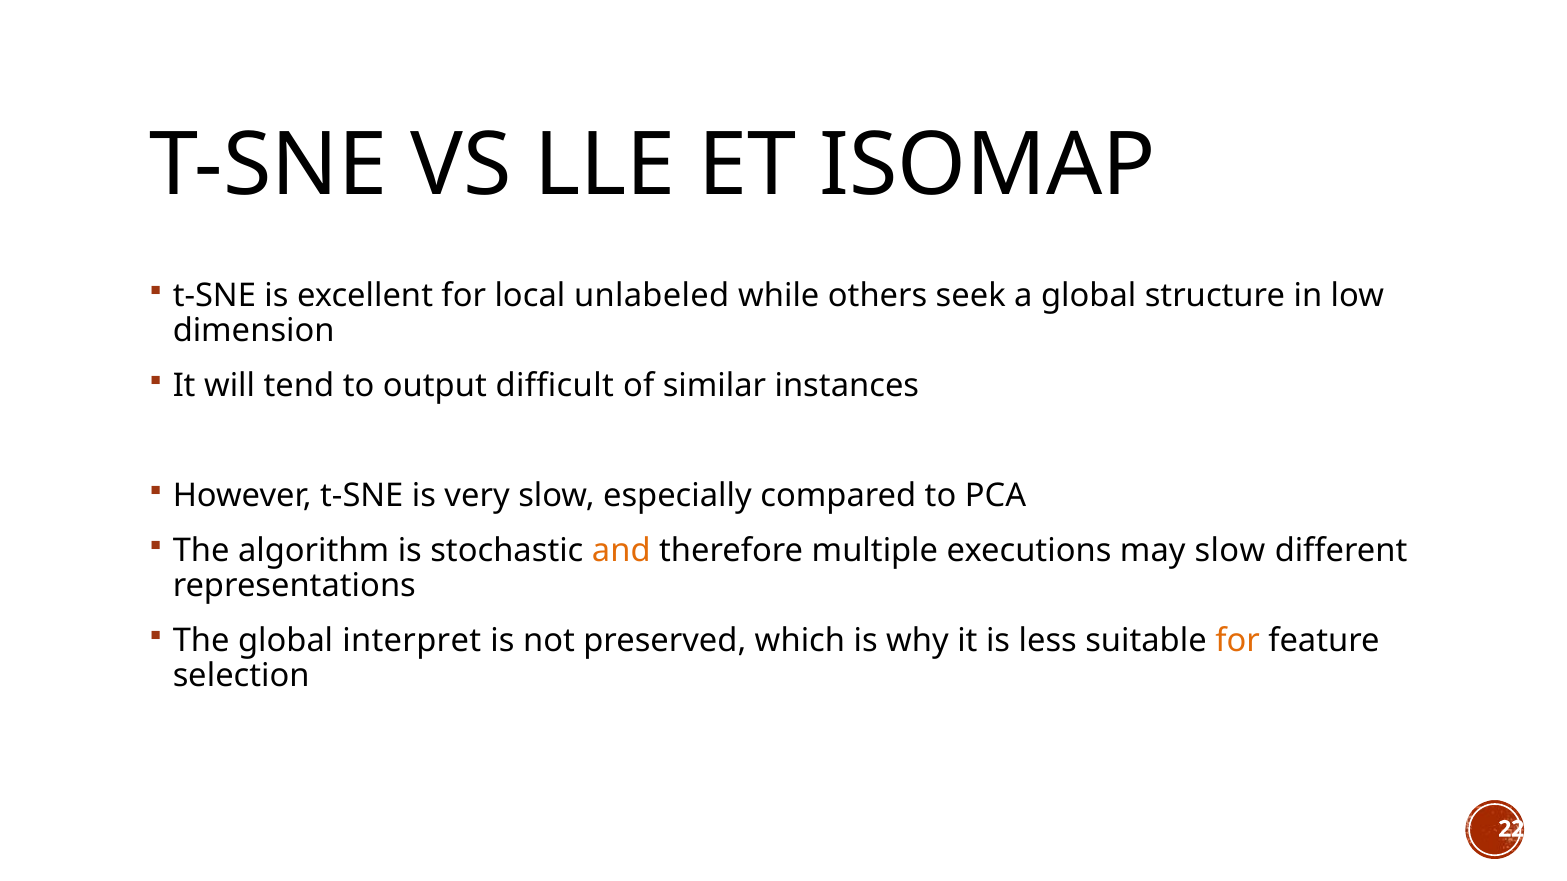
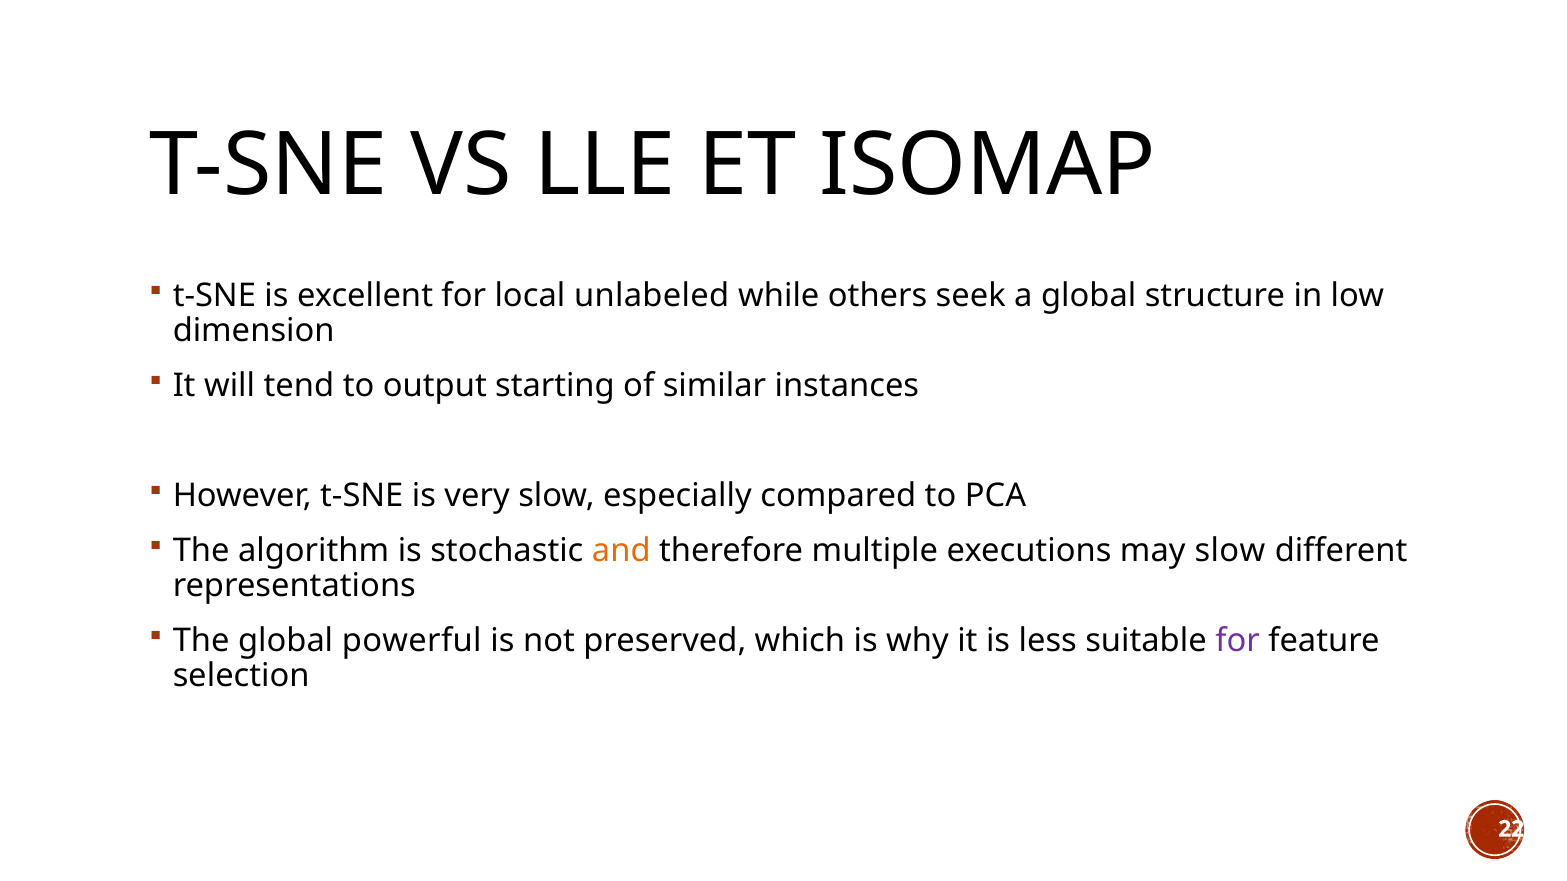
difficult: difficult -> starting (555, 386)
interpret: interpret -> powerful (412, 641)
for colour: orange -> purple (1238, 641)
